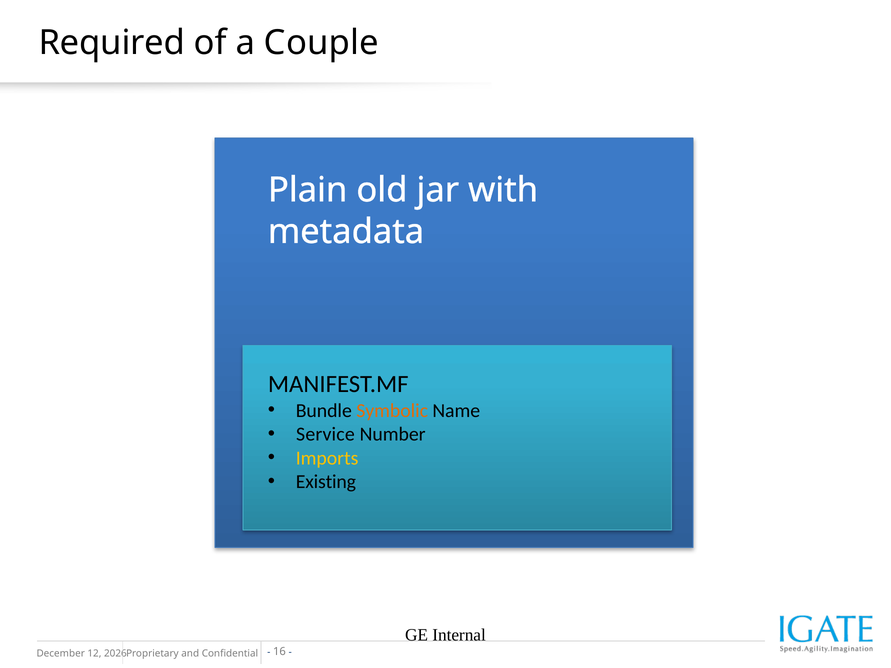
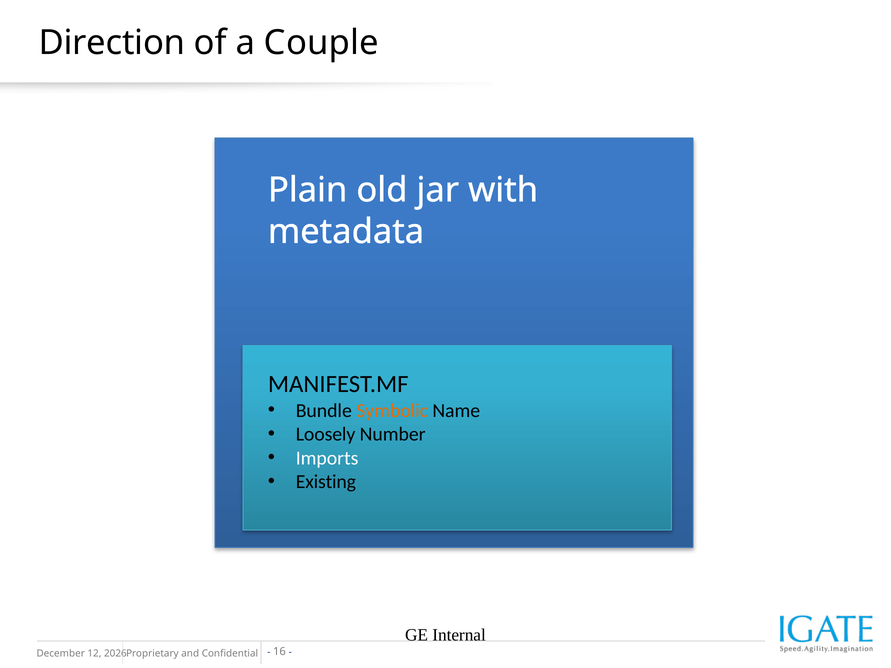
Required: Required -> Direction (112, 43)
Service: Service -> Loosely (326, 434)
Imports colour: yellow -> white (327, 458)
